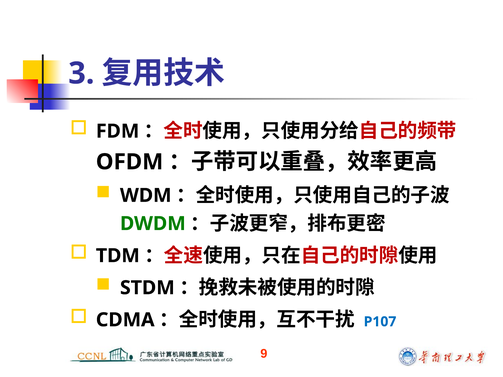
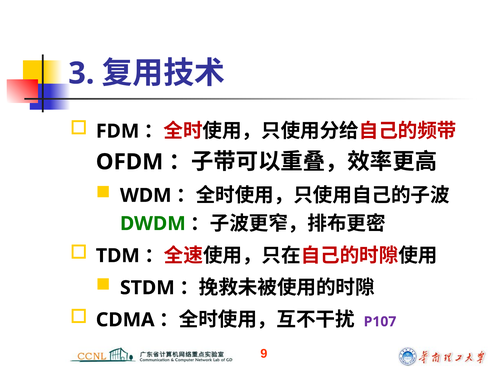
P107 colour: blue -> purple (380, 322)
